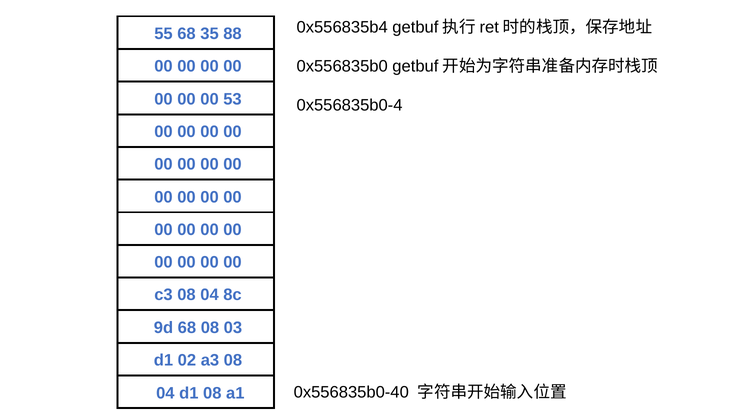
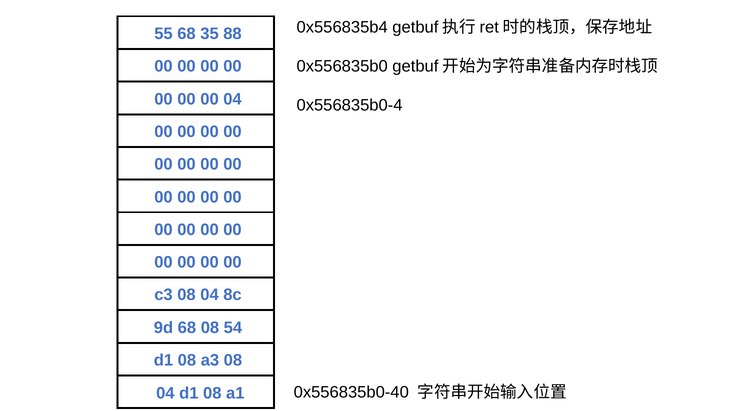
00 53: 53 -> 04 (232, 99)
03: 03 -> 54 (233, 328)
02: 02 -> 08 (187, 360)
